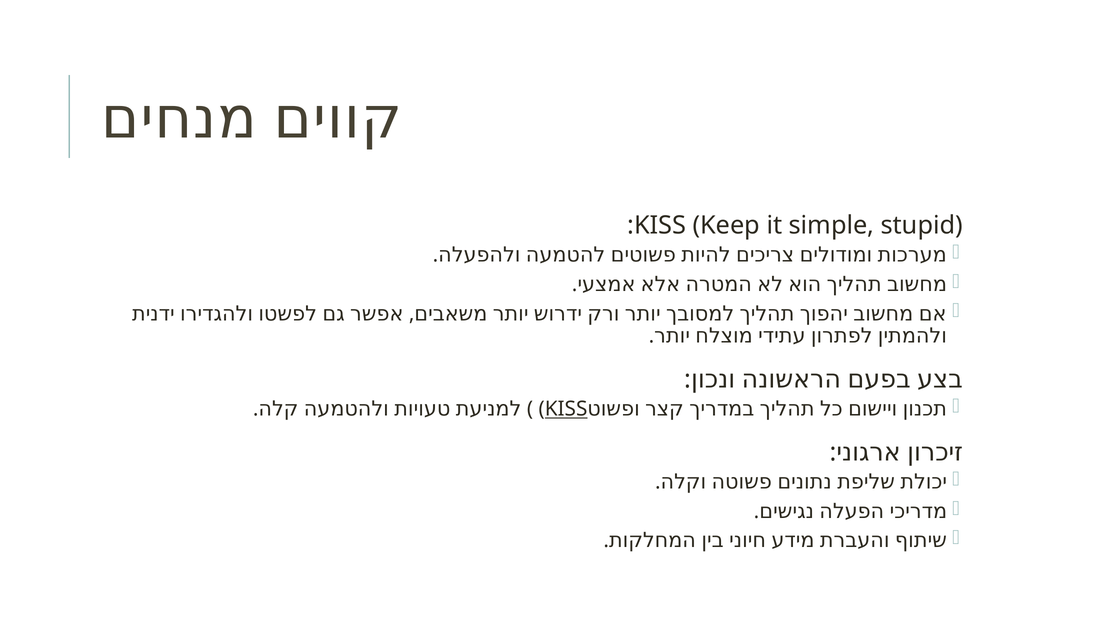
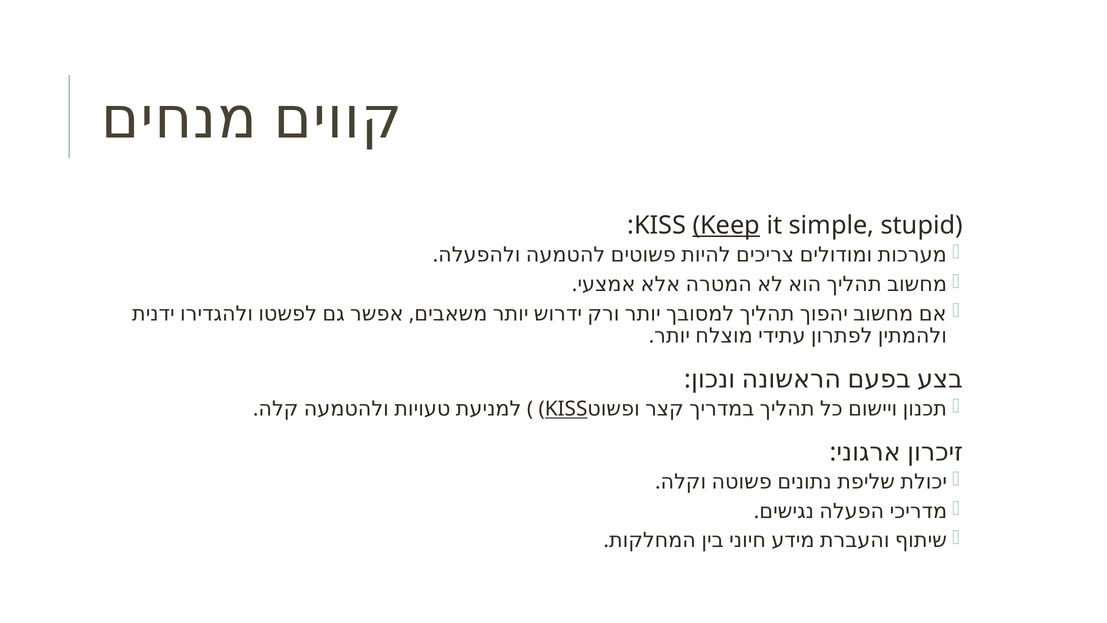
Keep underline: none -> present (726, 225)
